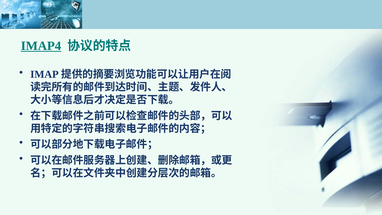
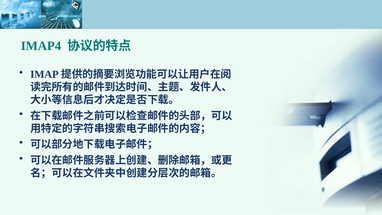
IMAP4 underline: present -> none (41, 46)
